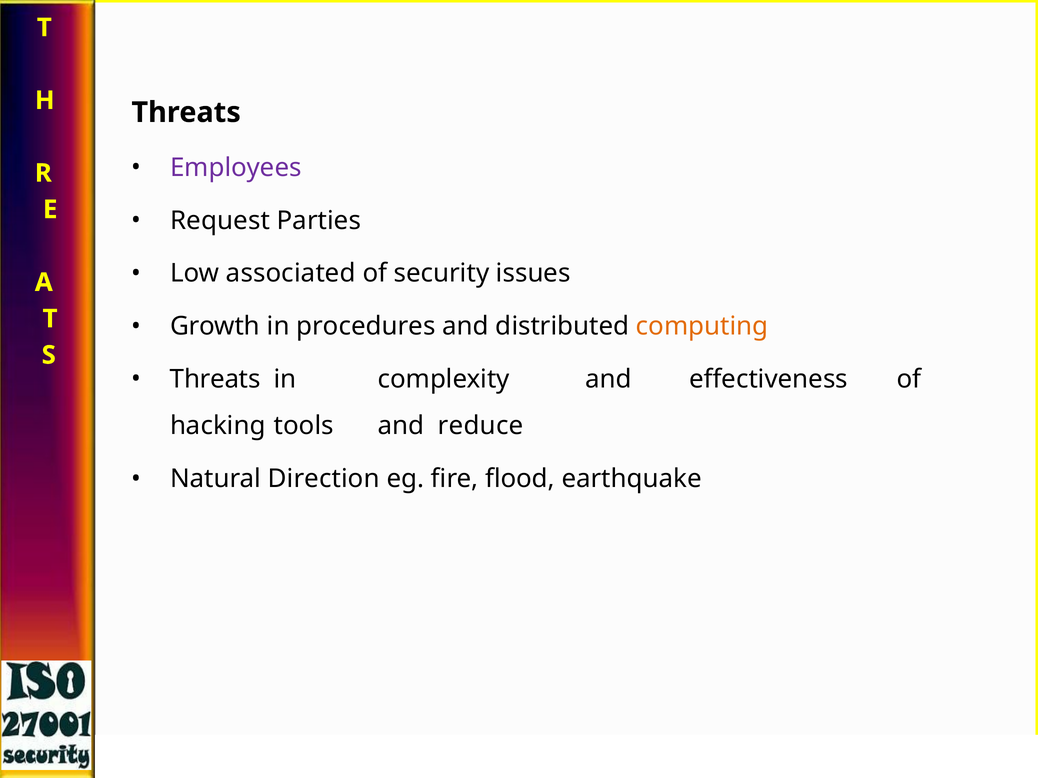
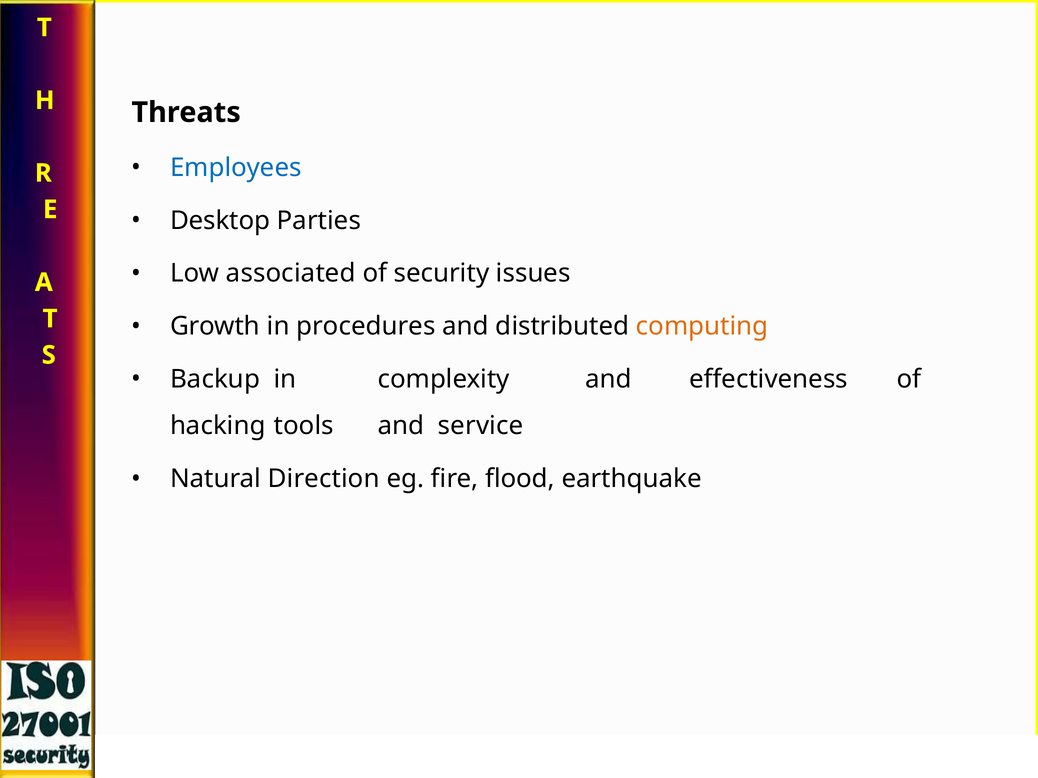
Employees colour: purple -> blue (236, 168)
Request: Request -> Desktop (220, 221)
Threats: Threats -> Backup (215, 379)
reduce: reduce -> service (481, 426)
